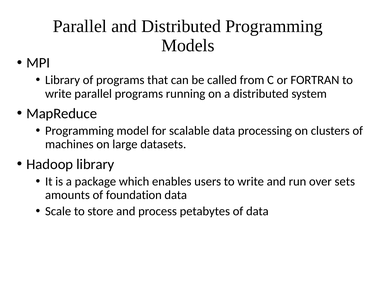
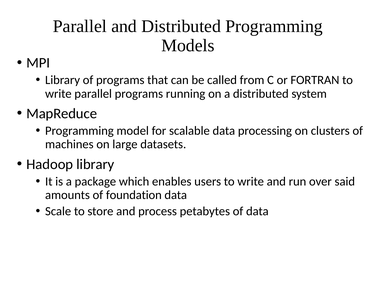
sets: sets -> said (345, 181)
